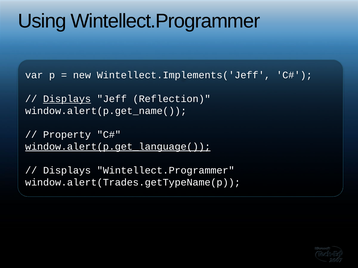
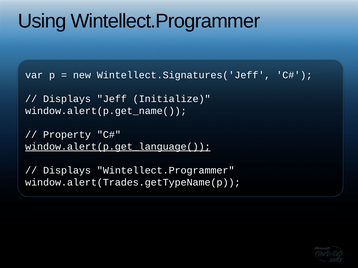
Wintellect.Implements('Jeff: Wintellect.Implements('Jeff -> Wintellect.Signatures('Jeff (184, 75)
Displays underline: present -> none (67, 99)
Reflection: Reflection -> Initialize (172, 99)
